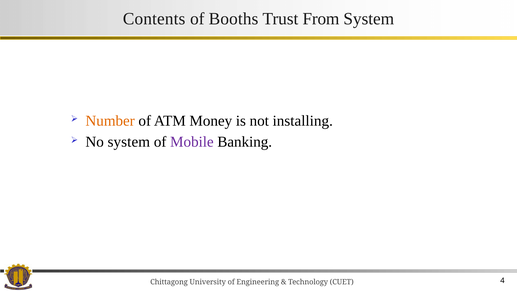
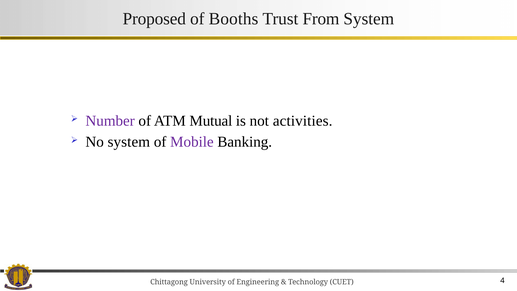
Contents: Contents -> Proposed (154, 19)
Number colour: orange -> purple (110, 121)
Money: Money -> Mutual (211, 121)
installing: installing -> activities (303, 121)
